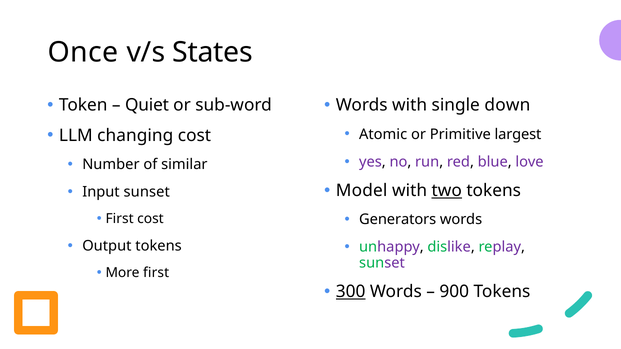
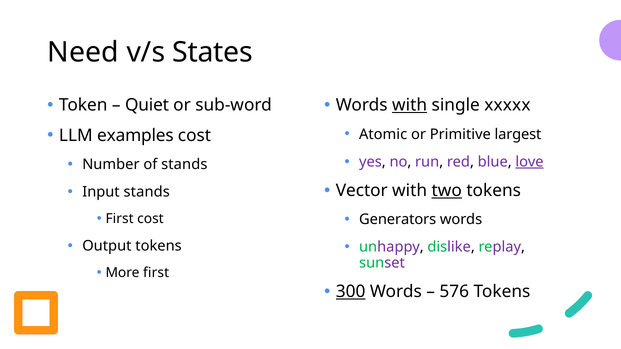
Once: Once -> Need (83, 52)
with underline: none -> present (410, 105)
down: down -> xxxxx (507, 105)
changing: changing -> examples (135, 135)
love underline: none -> present (530, 162)
of similar: similar -> stands (184, 164)
Model: Model -> Vector (362, 191)
Input sunset: sunset -> stands (147, 192)
900: 900 -> 576 (454, 292)
